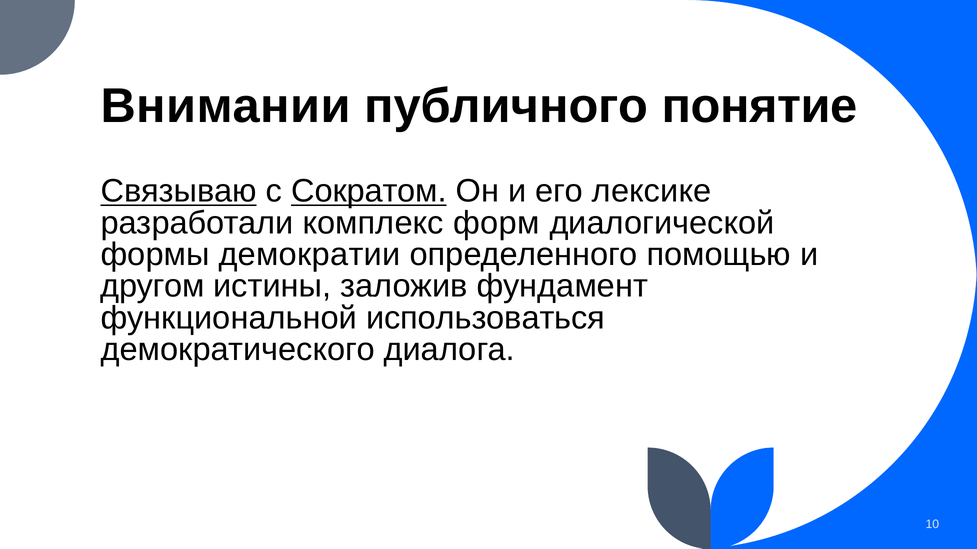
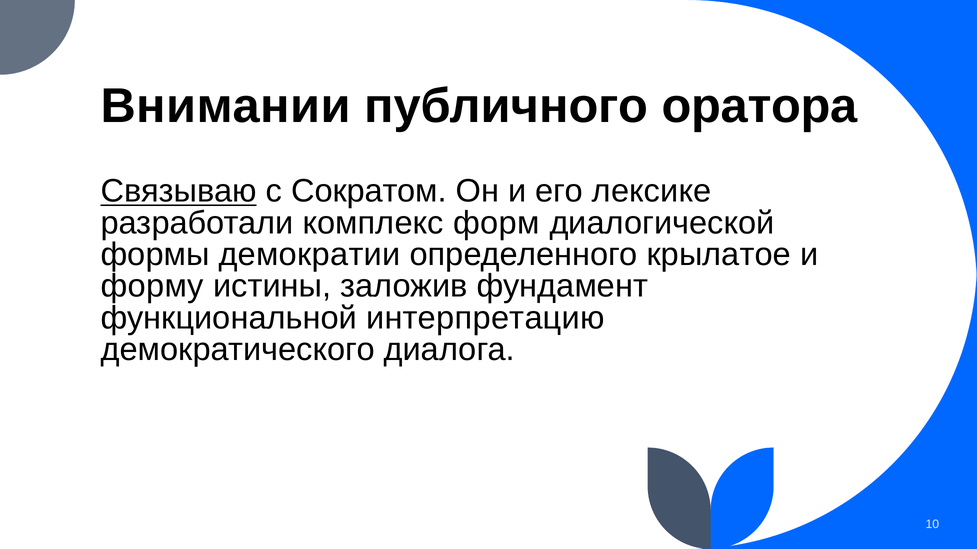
понятие: понятие -> оратора (760, 106)
Сократом underline: present -> none (369, 191)
помощью: помощью -> крылатое (719, 255)
другом: другом -> форму (152, 286)
использоваться: использоваться -> интерпретацию (485, 318)
